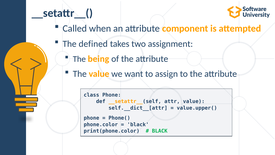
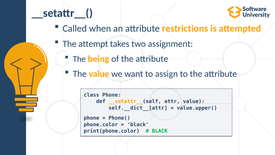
component: component -> restrictions (185, 28)
defined: defined -> attempt (93, 44)
